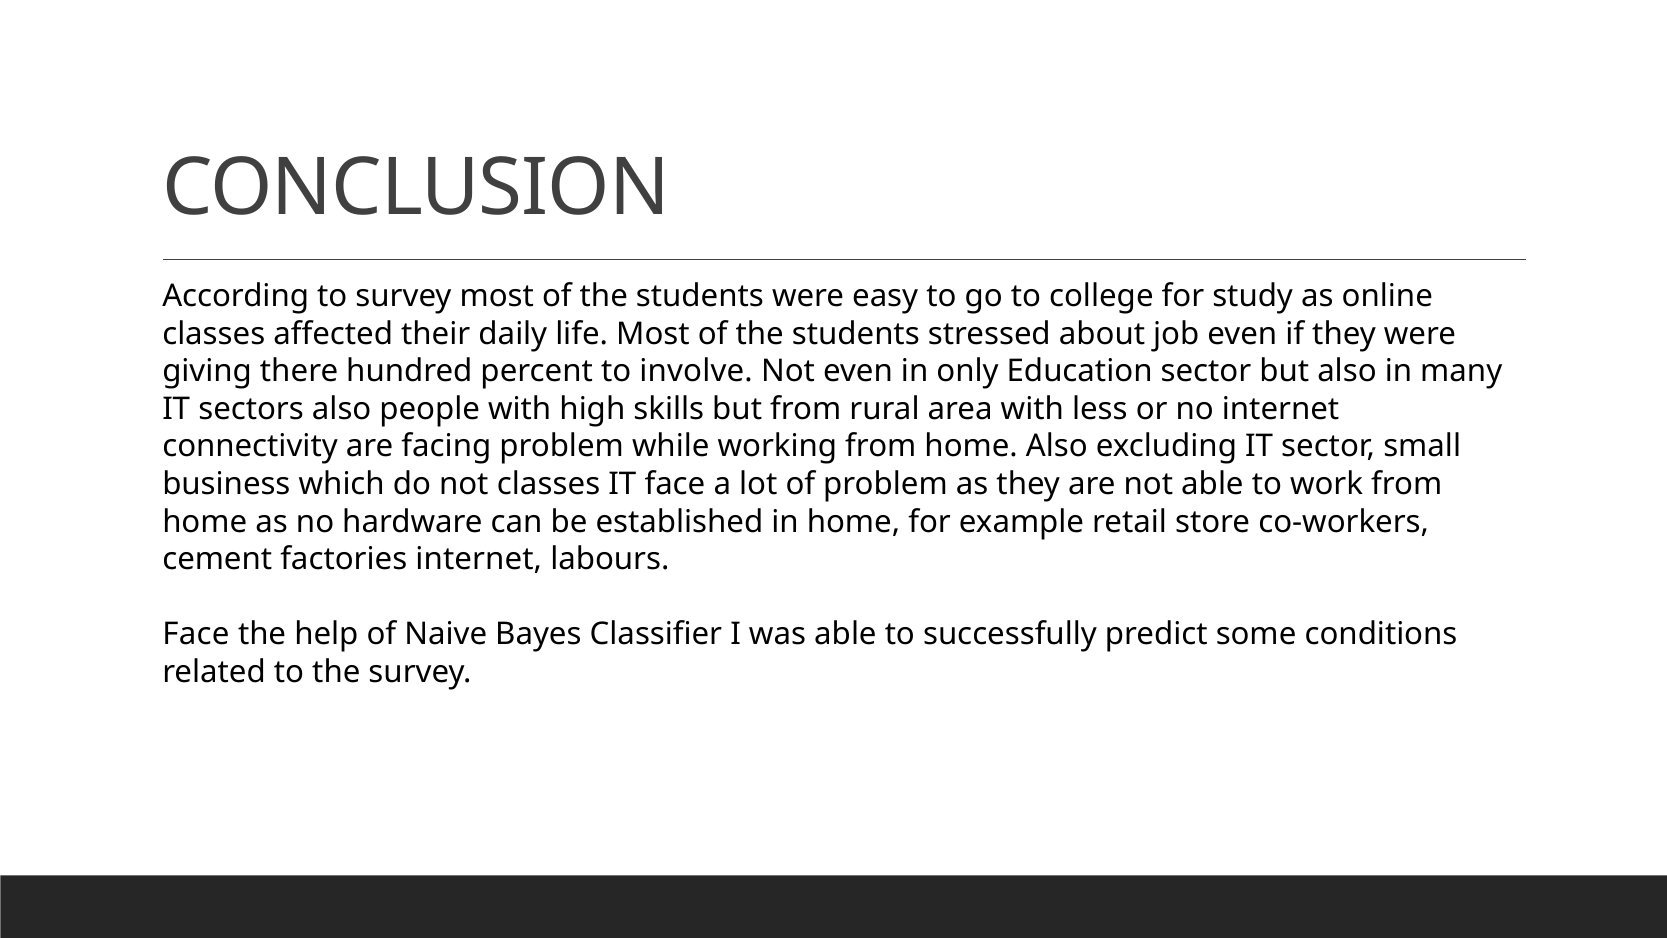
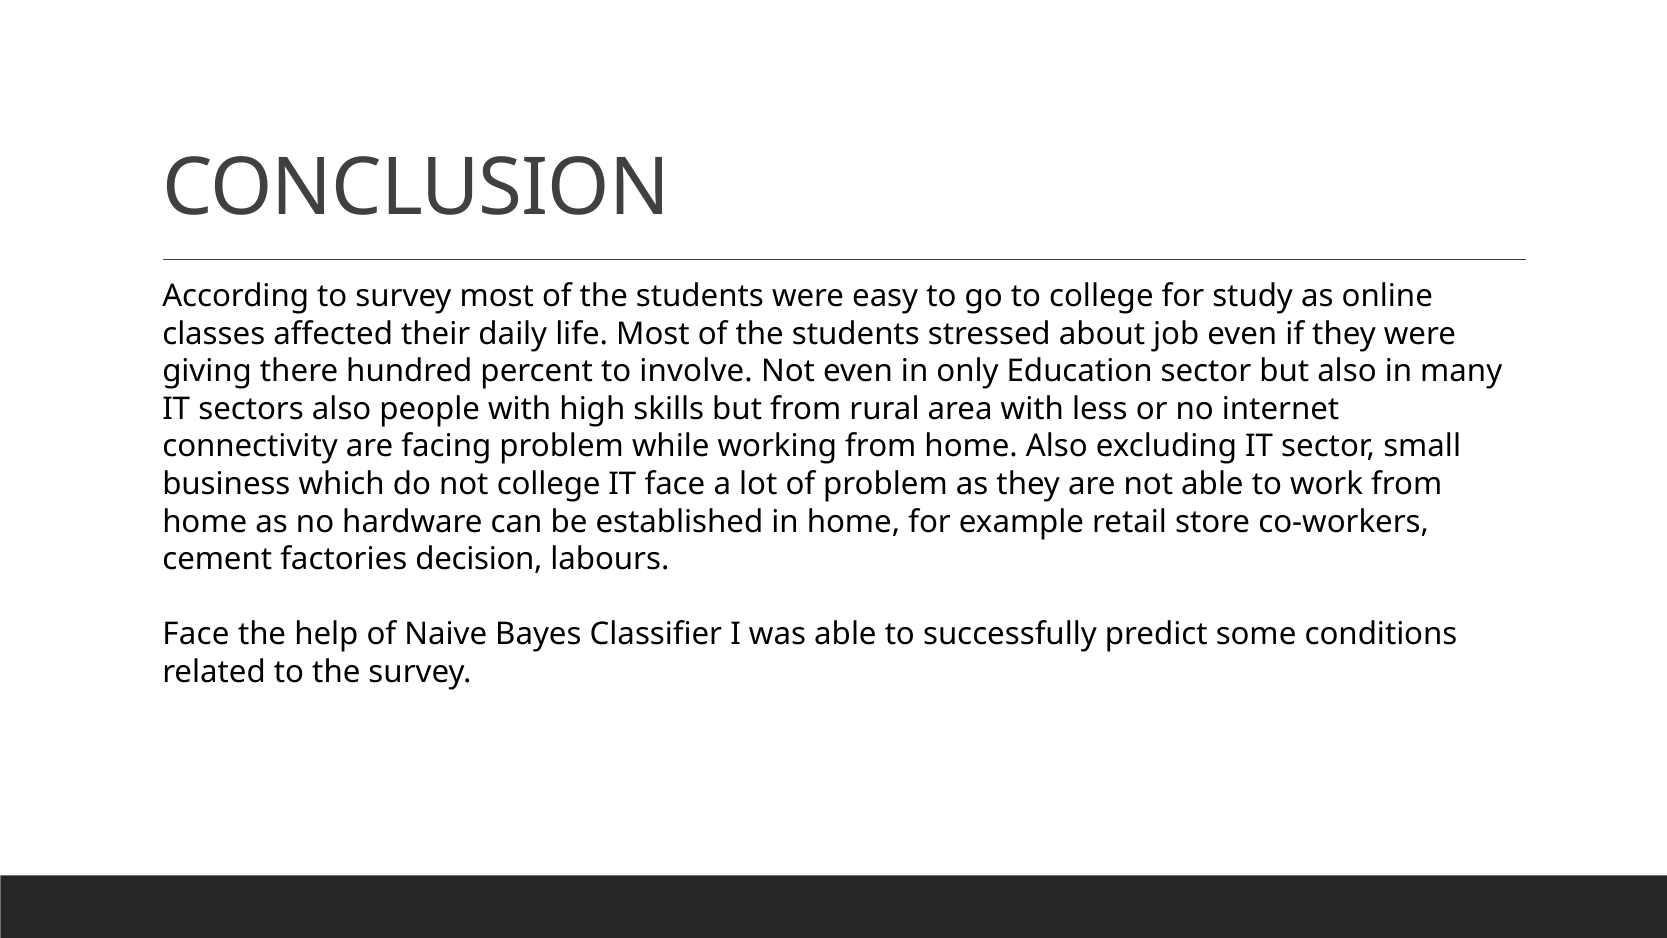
not classes: classes -> college (549, 484)
factories internet: internet -> decision (479, 559)
